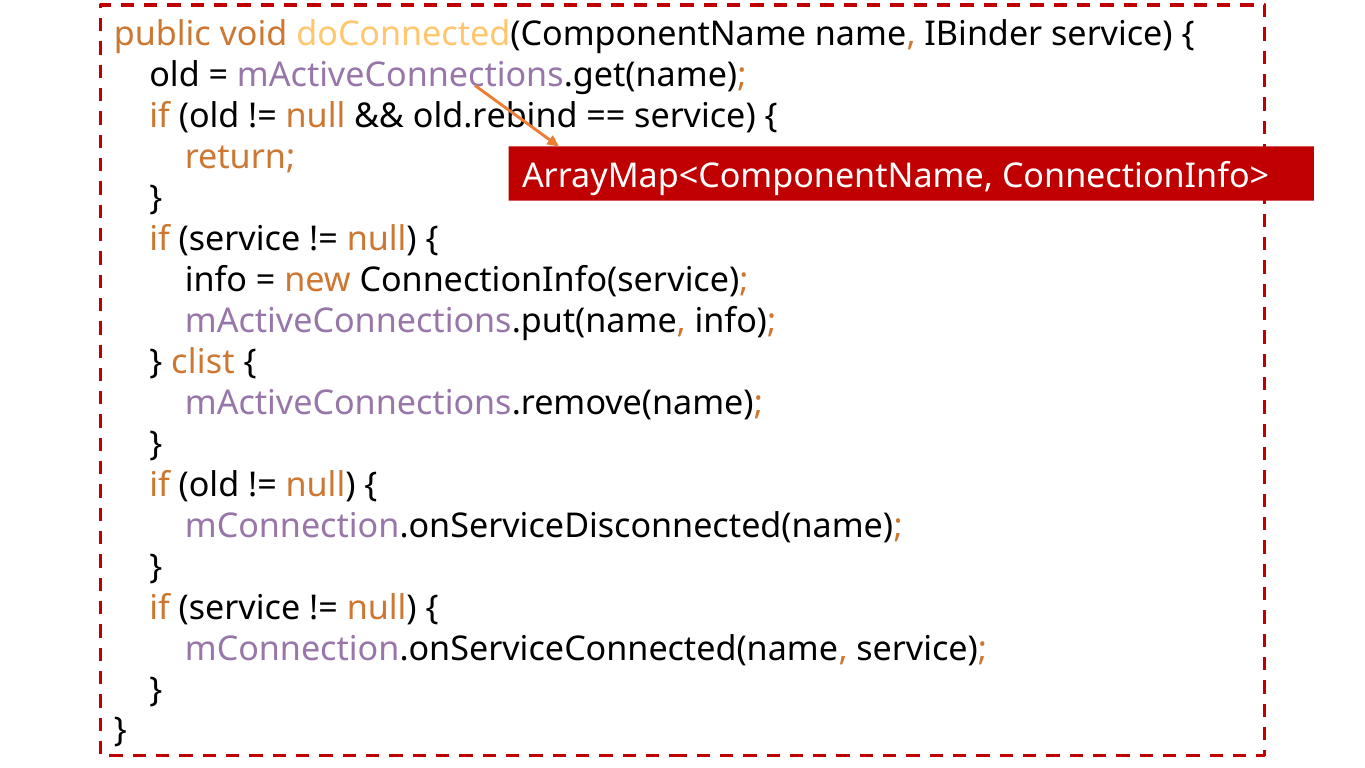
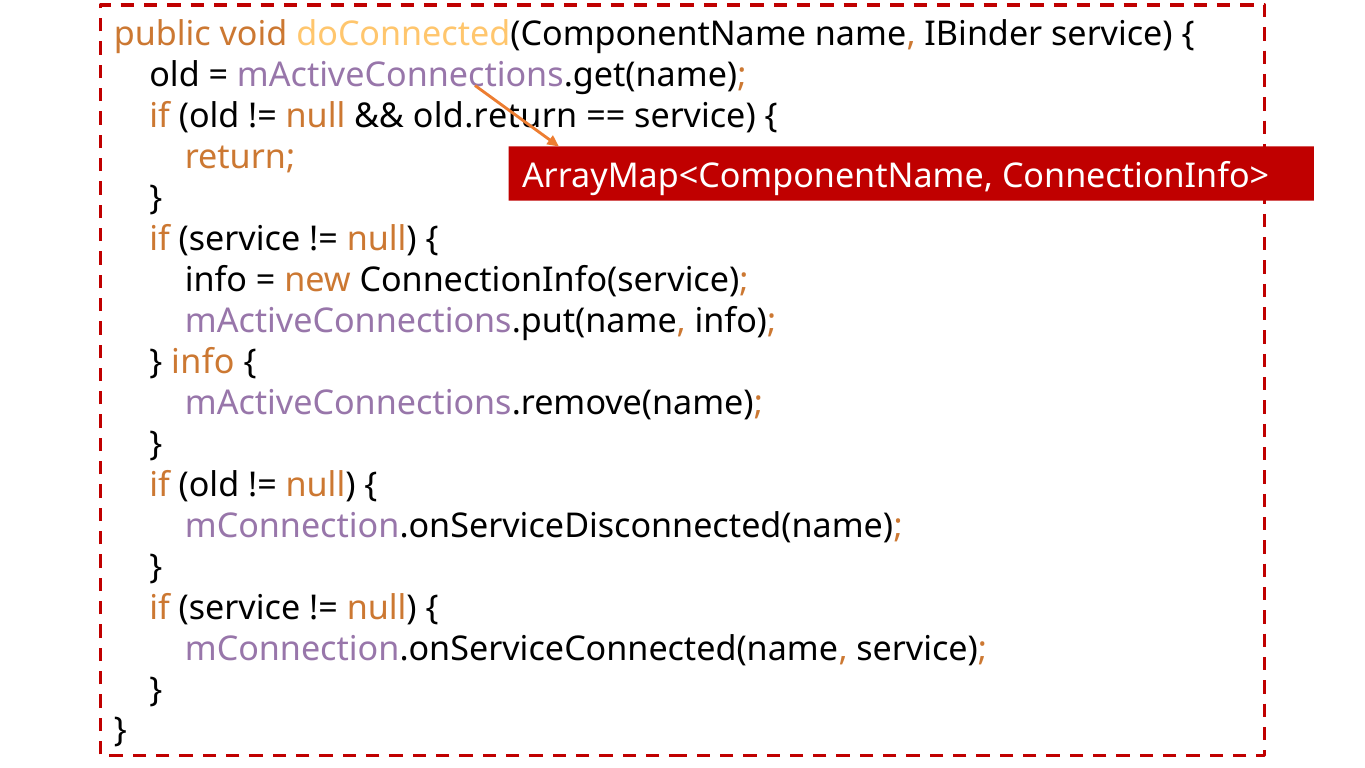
old.rebind: old.rebind -> old.return (495, 116)
clist: clist -> info (203, 362)
